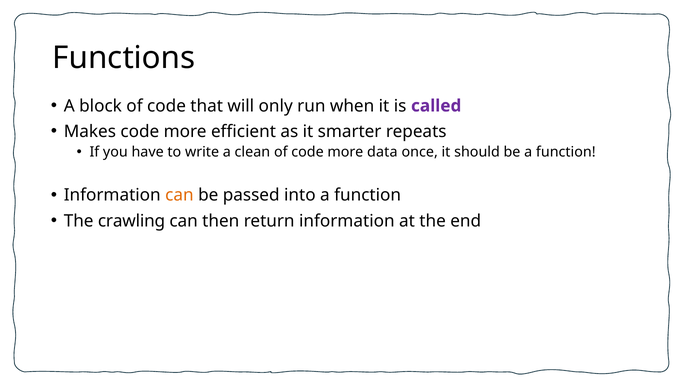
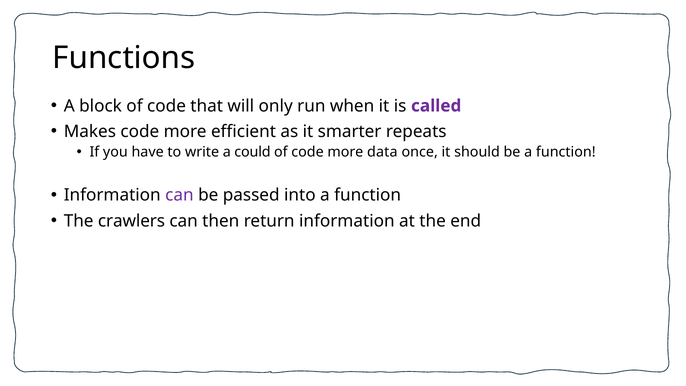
clean: clean -> could (252, 152)
can colour: orange -> purple (179, 195)
crawling: crawling -> crawlers (132, 221)
